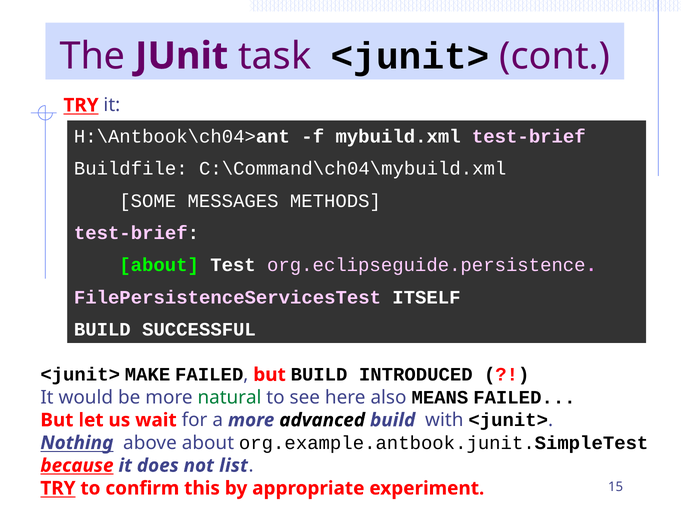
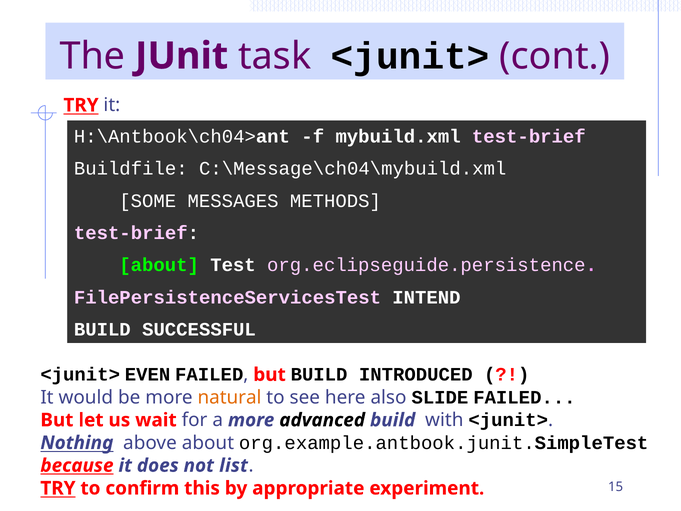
C:\Command\ch04\mybuild.xml: C:\Command\ch04\mybuild.xml -> C:\Message\ch04\mybuild.xml (353, 169)
ITSELF: ITSELF -> INTEND (426, 297)
MAKE: MAKE -> EVEN (148, 374)
natural colour: green -> orange (230, 397)
MEANS: MEANS -> SLIDE (440, 397)
